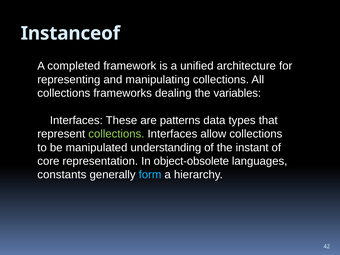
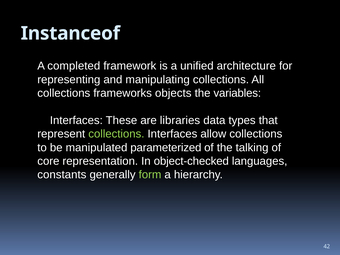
dealing: dealing -> objects (173, 93)
patterns: patterns -> libraries (180, 120)
understanding: understanding -> parameterized (166, 148)
instant: instant -> talking (252, 148)
object-obsolete: object-obsolete -> object-checked (191, 161)
form colour: light blue -> light green (150, 175)
